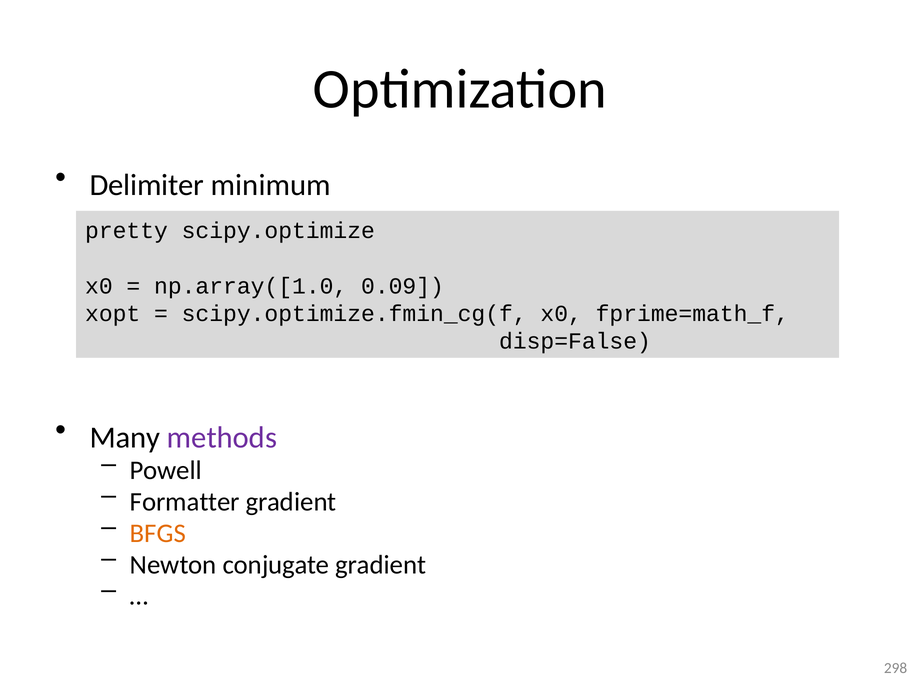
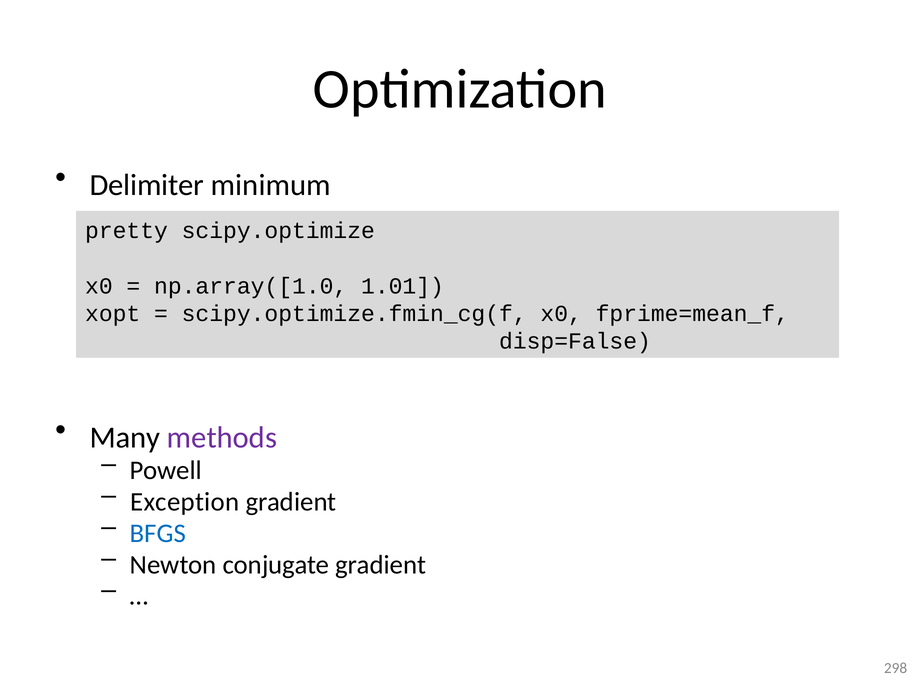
0.09: 0.09 -> 1.01 (402, 286)
fprime=math_f: fprime=math_f -> fprime=mean_f (692, 314)
Formatter: Formatter -> Exception (185, 502)
BFGS colour: orange -> blue (158, 533)
